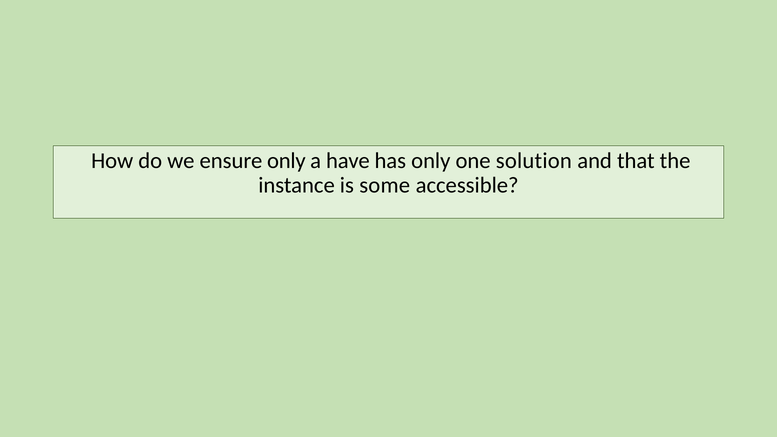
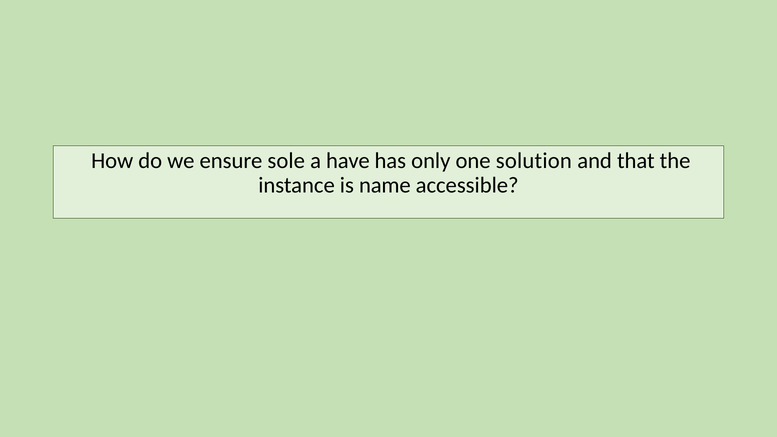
ensure only: only -> sole (286, 161)
some: some -> name (385, 185)
